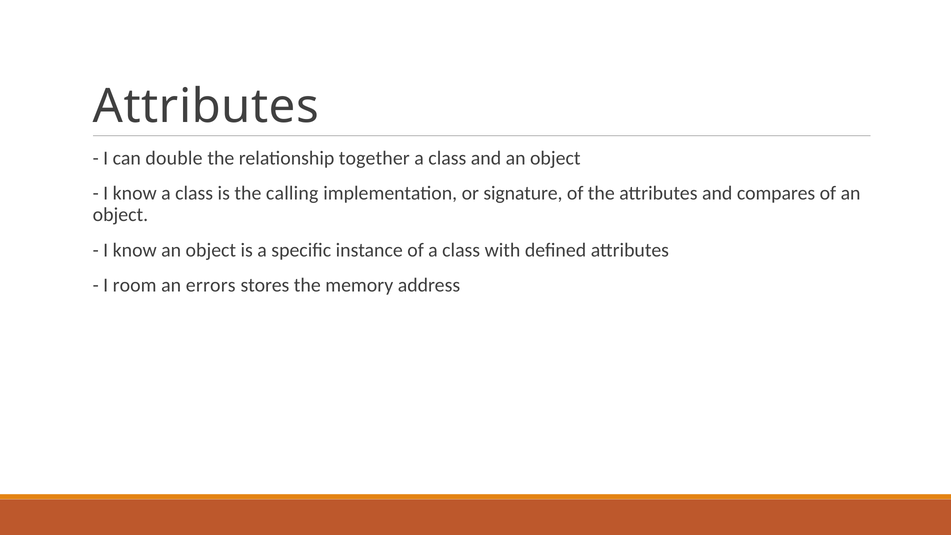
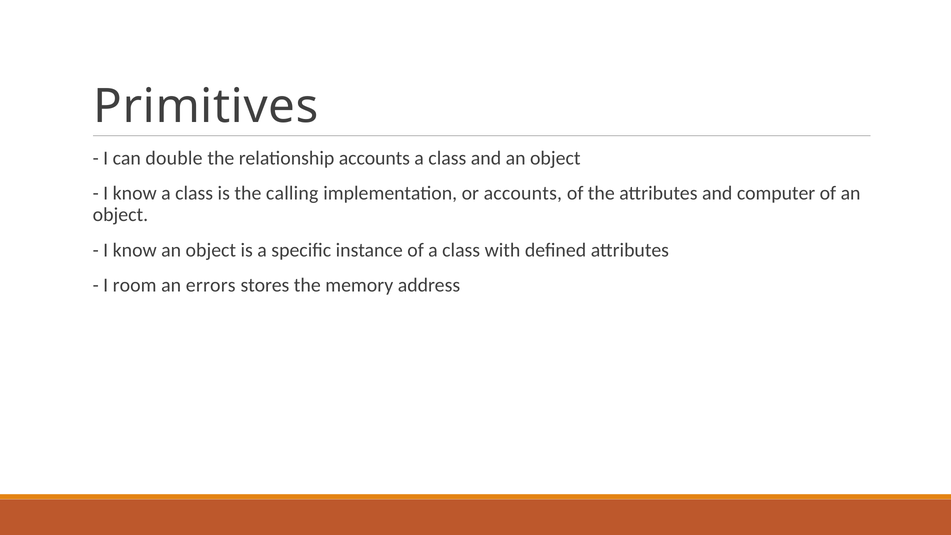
Attributes: Attributes -> Primitives (206, 107)
relationship together: together -> accounts (374, 158)
or signature: signature -> accounts (523, 193)
compares: compares -> computer (776, 193)
